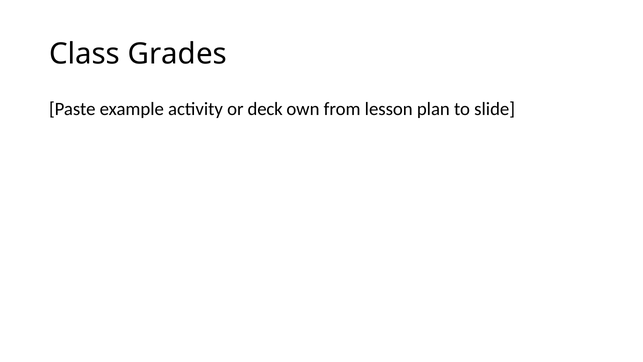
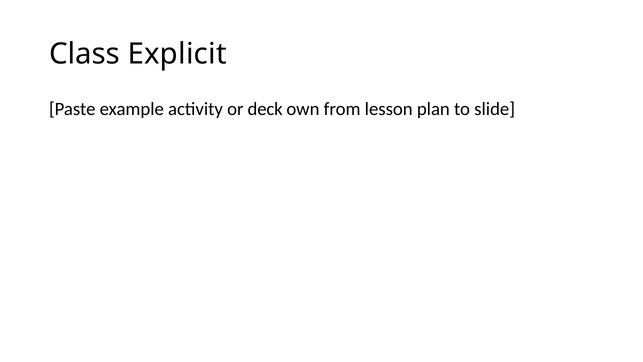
Grades: Grades -> Explicit (177, 54)
